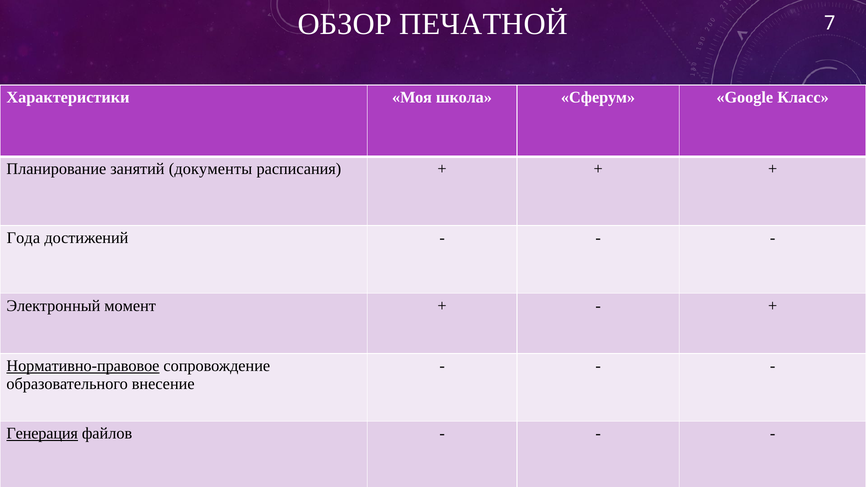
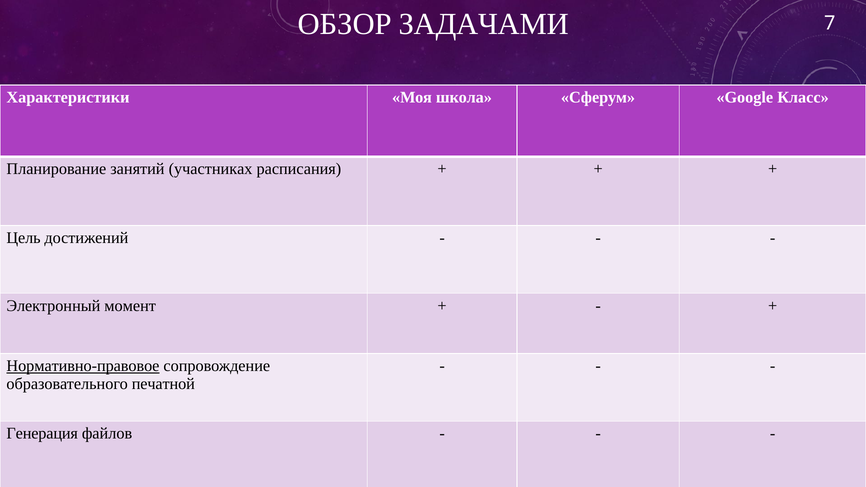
ПЕЧАТНОЙ: ПЕЧАТНОЙ -> ЗАДАЧАМИ (484, 24)
документы: документы -> участниках (211, 169)
Года: Года -> Цель (24, 238)
внесение: внесение -> печатной (163, 384)
Генерация underline: present -> none (42, 434)
